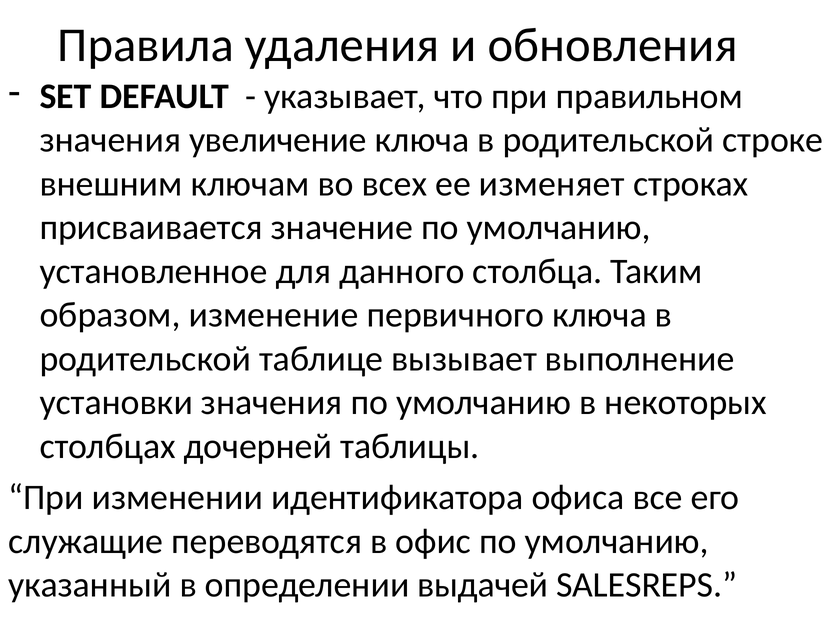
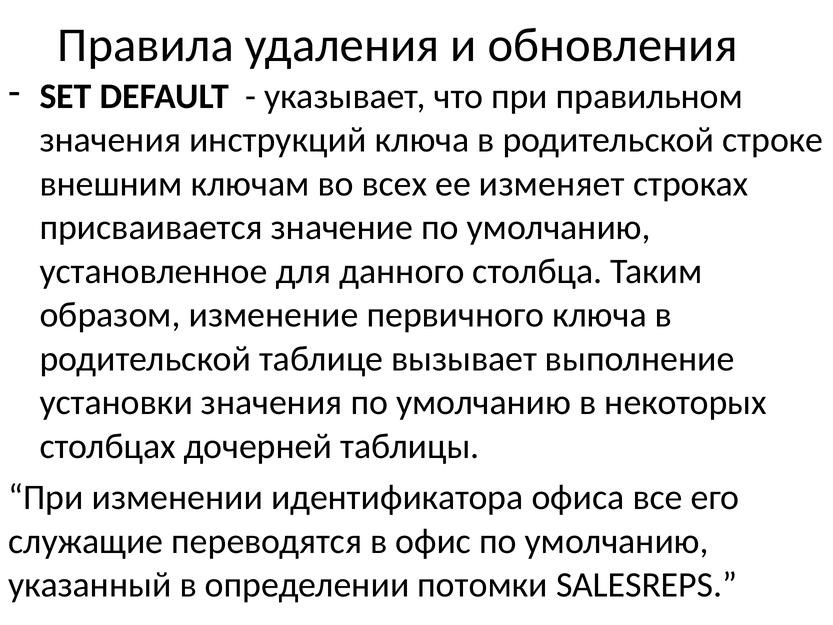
увеличение: увеличение -> инструкций (278, 140)
выдачей: выдачей -> потомки (483, 585)
